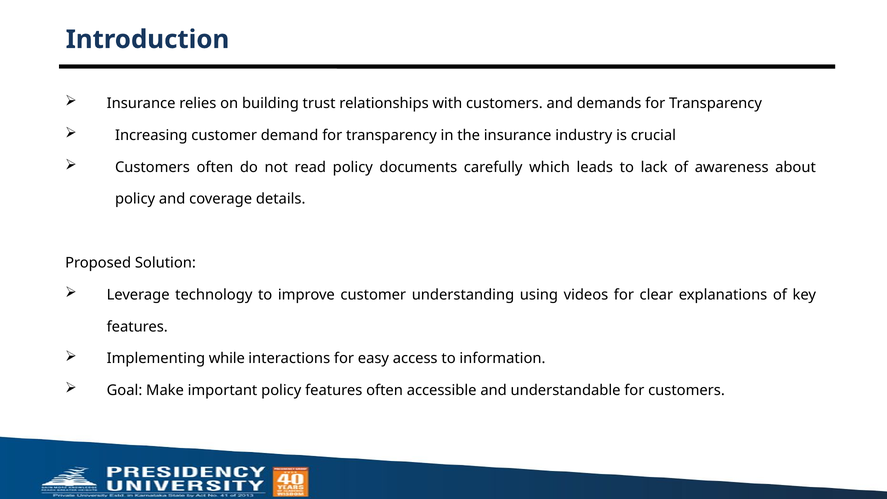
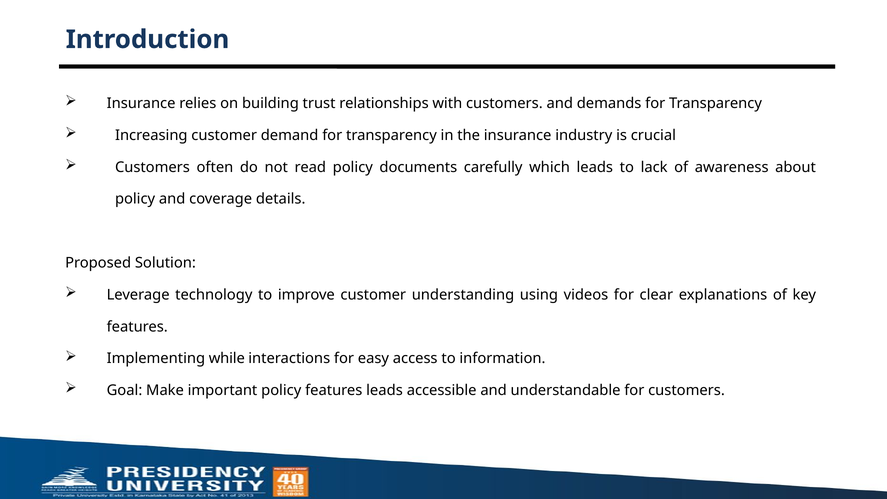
features often: often -> leads (385, 390)
